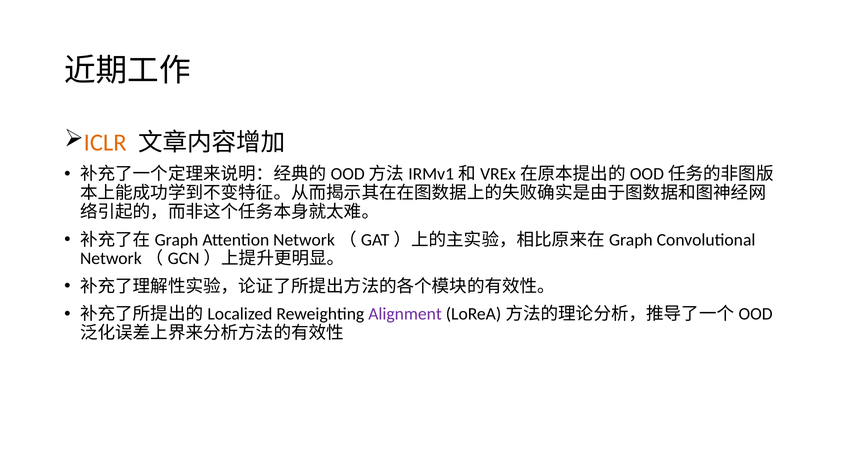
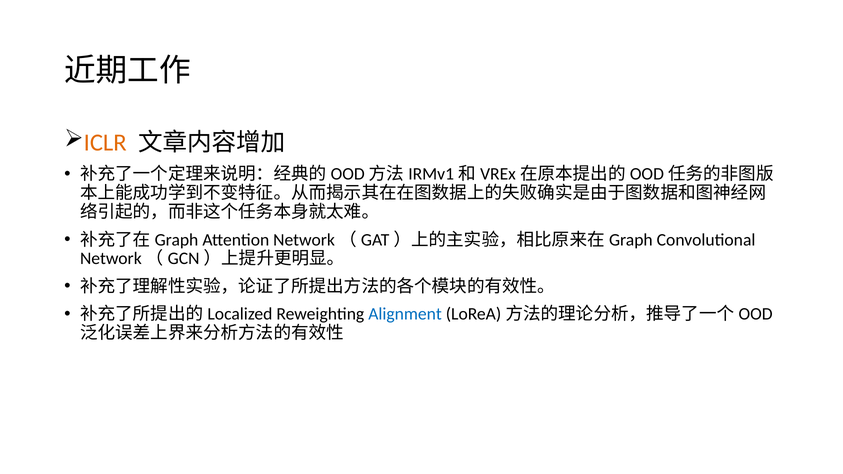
Alignment colour: purple -> blue (405, 314)
